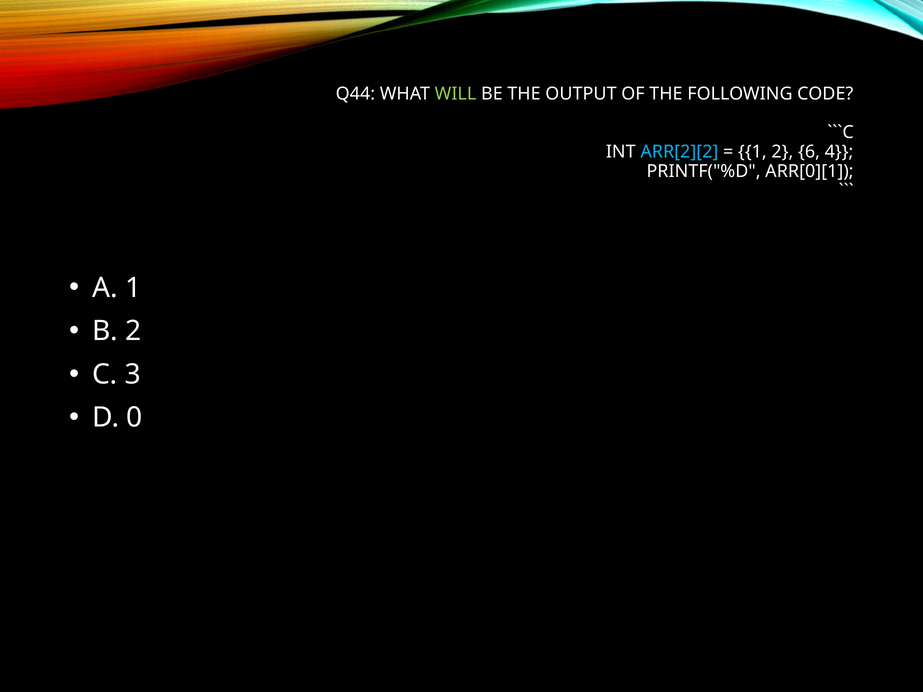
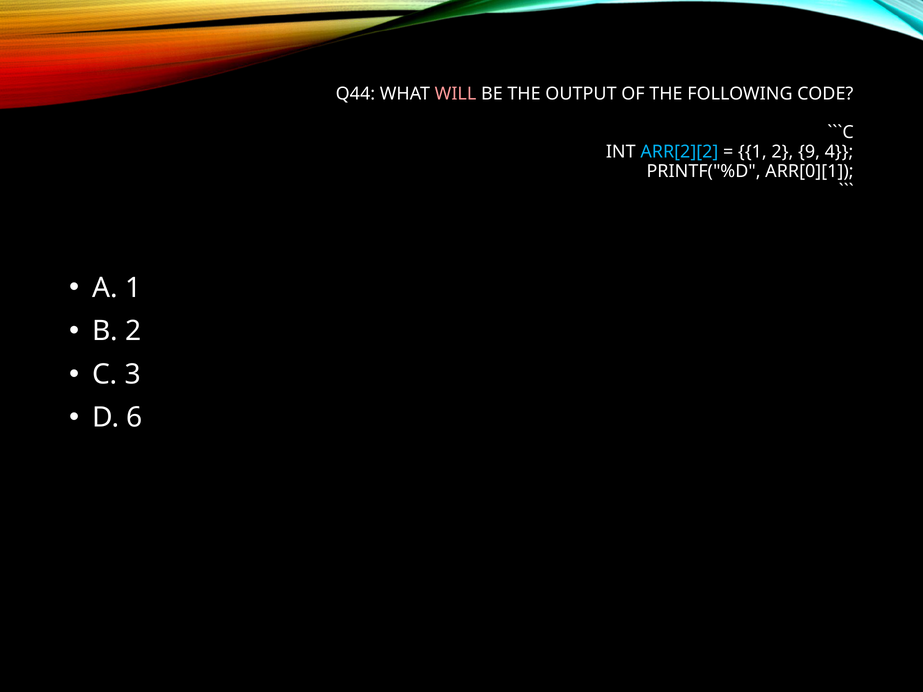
WILL colour: light green -> pink (456, 94)
6: 6 -> 9 (809, 152)
0: 0 -> 6 (135, 418)
